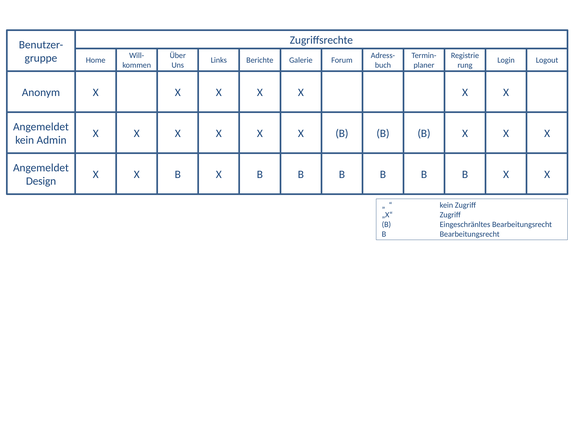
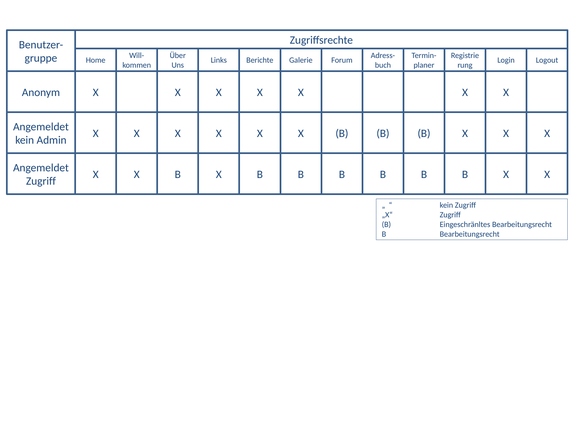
Design: Design -> Zugriff (41, 181)
